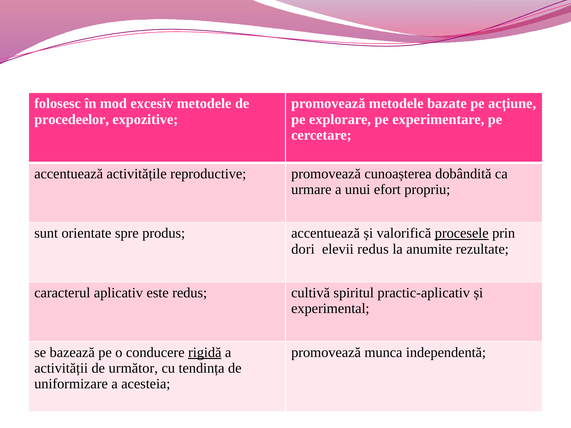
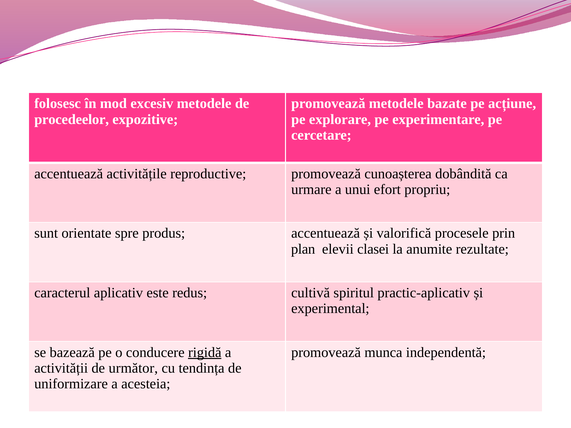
procesele underline: present -> none (462, 233)
dori: dori -> plan (303, 249)
elevii redus: redus -> clasei (373, 249)
